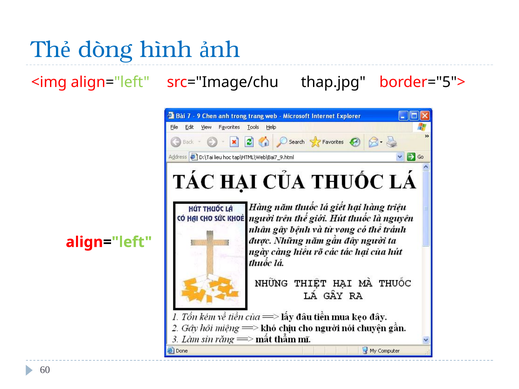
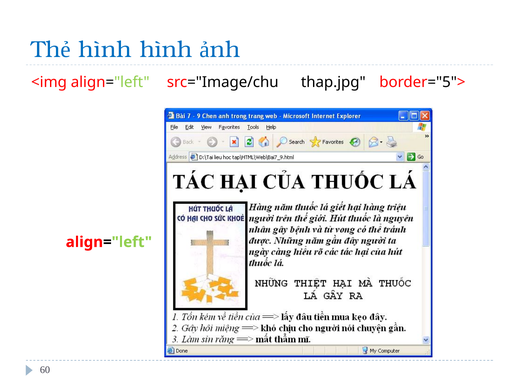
Thẻ dòng: dòng -> hình (105, 50)
